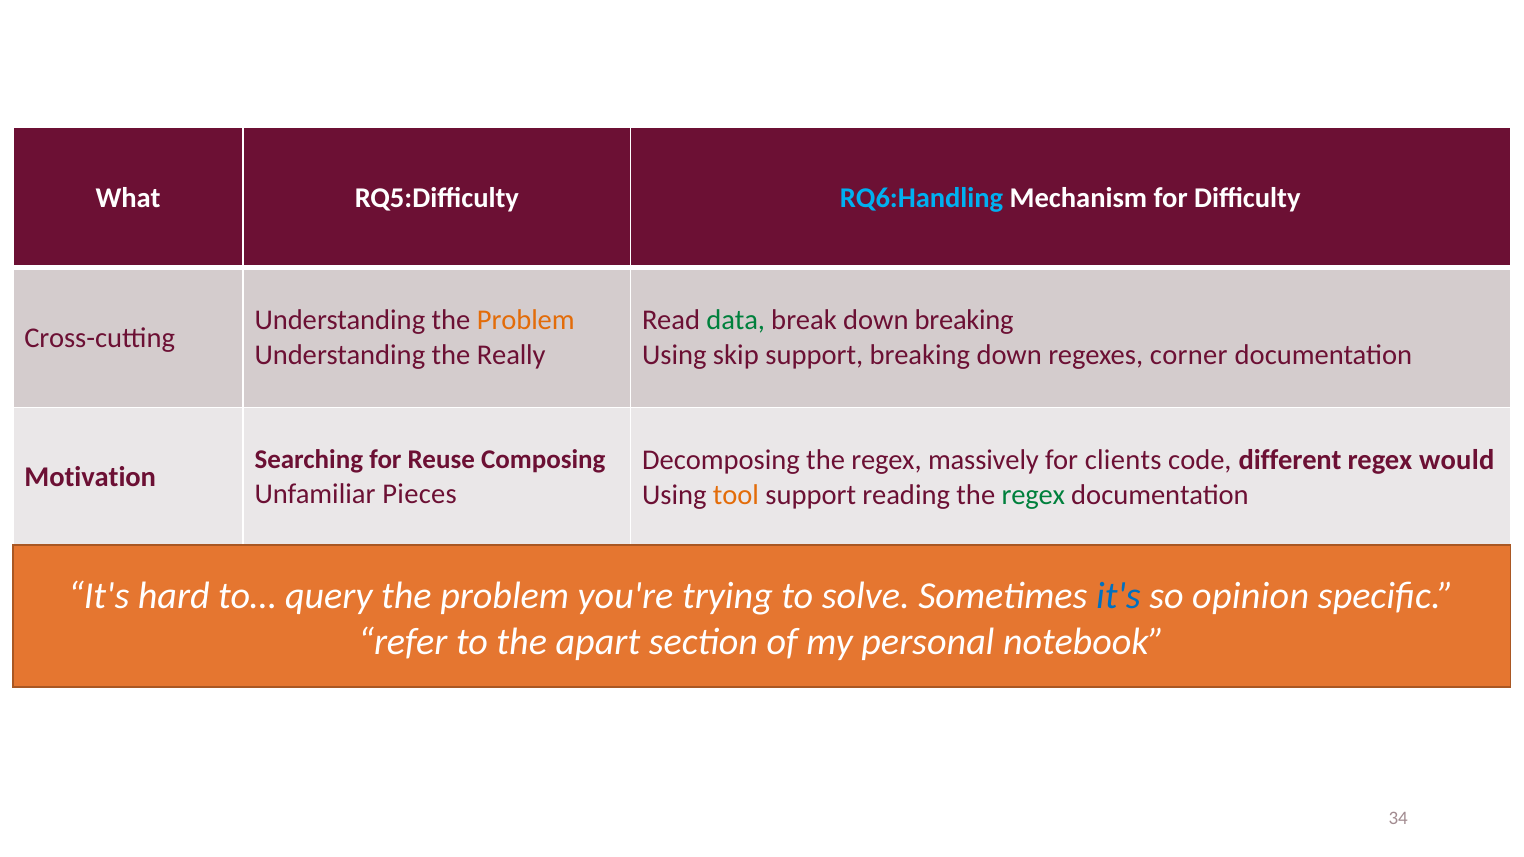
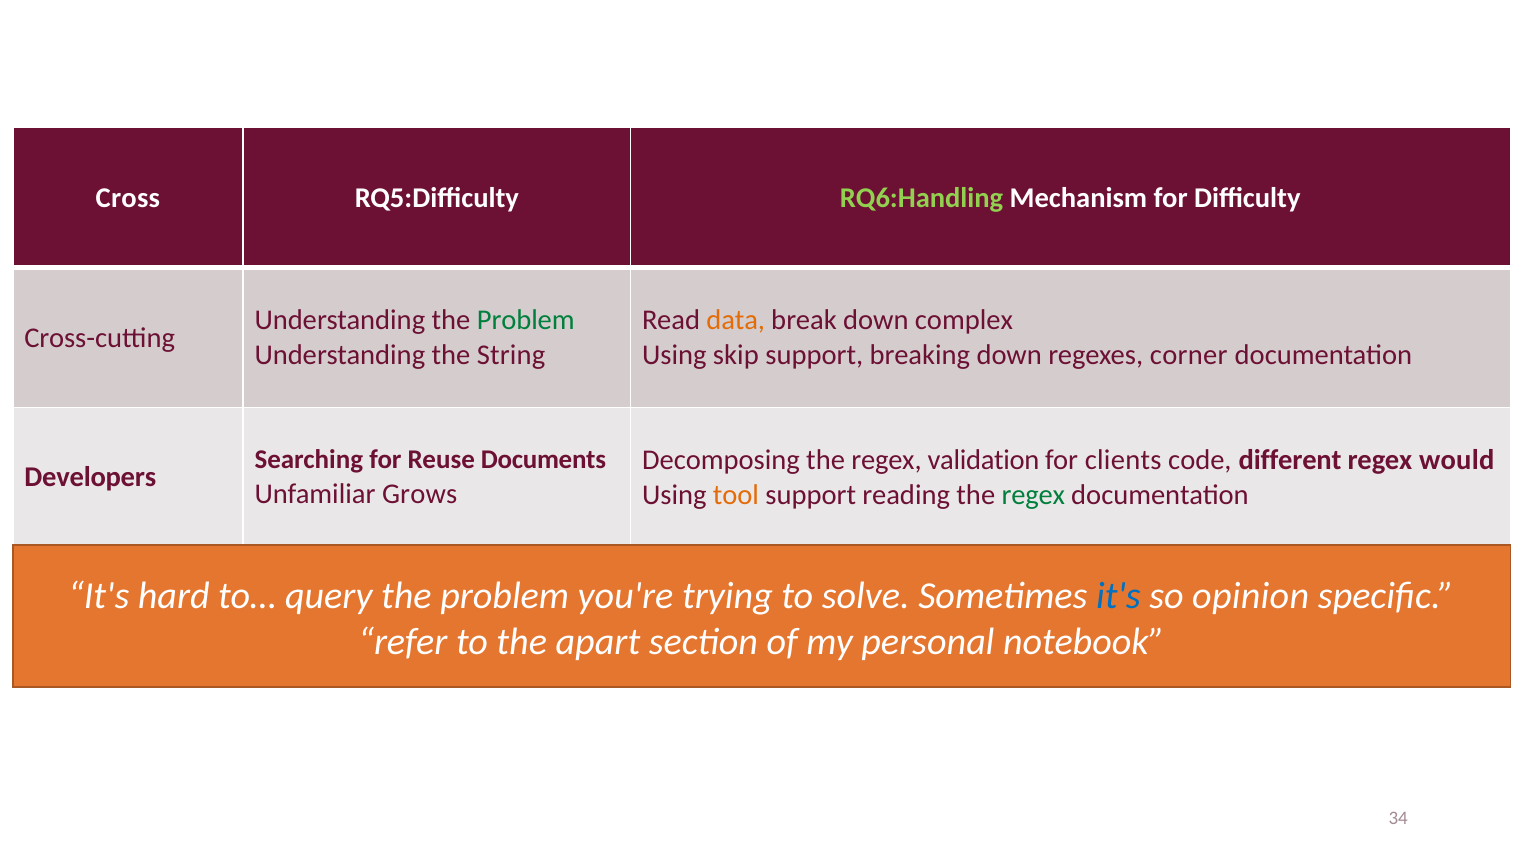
What: What -> Cross (128, 198)
RQ6:Handling colour: light blue -> light green (922, 198)
Problem colour: orange -> green (526, 320)
data colour: green -> orange (736, 320)
down breaking: breaking -> complex (964, 320)
Really: Really -> String (511, 355)
massively: massively -> validation (983, 460)
Composing: Composing -> Documents (543, 460)
Motivation: Motivation -> Developers (90, 478)
Pieces: Pieces -> Grows (420, 494)
